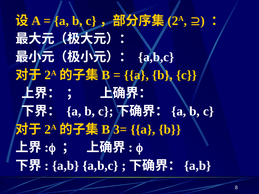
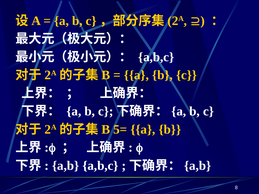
3=: 3= -> 5= (120, 130)
